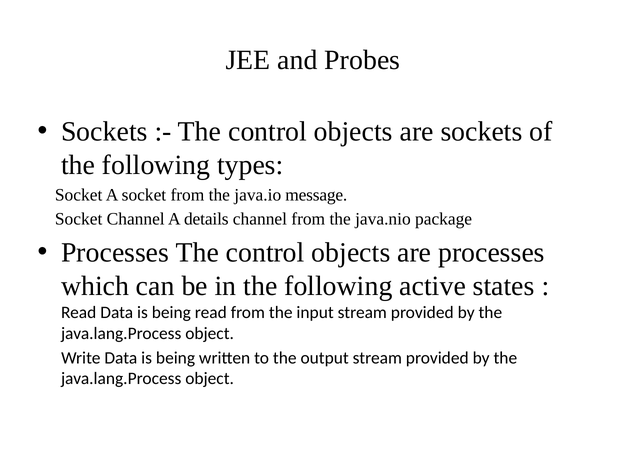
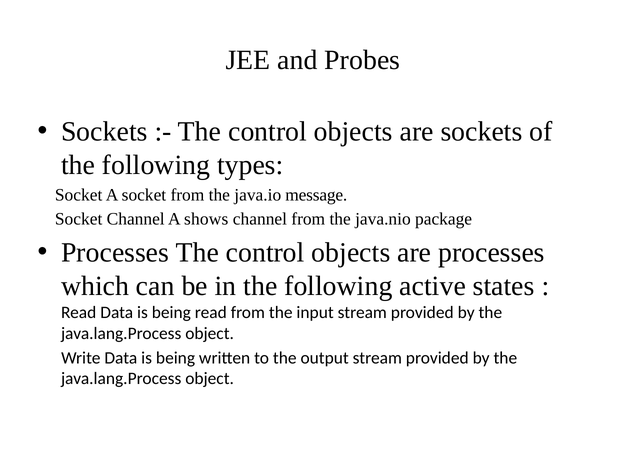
details: details -> shows (206, 219)
